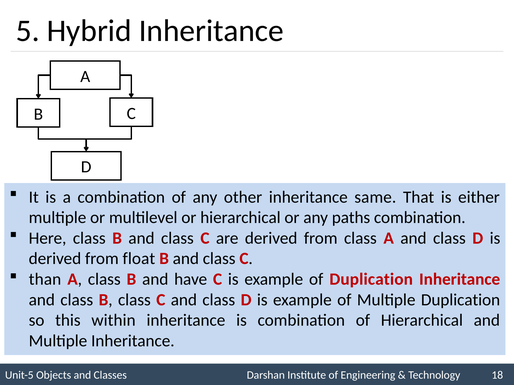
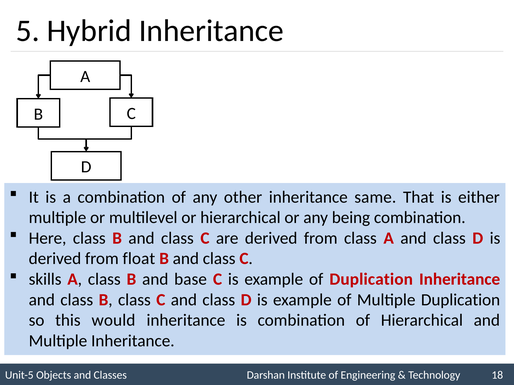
paths: paths -> being (351, 218)
than: than -> skills (45, 280)
have: have -> base (191, 280)
within: within -> would (113, 321)
